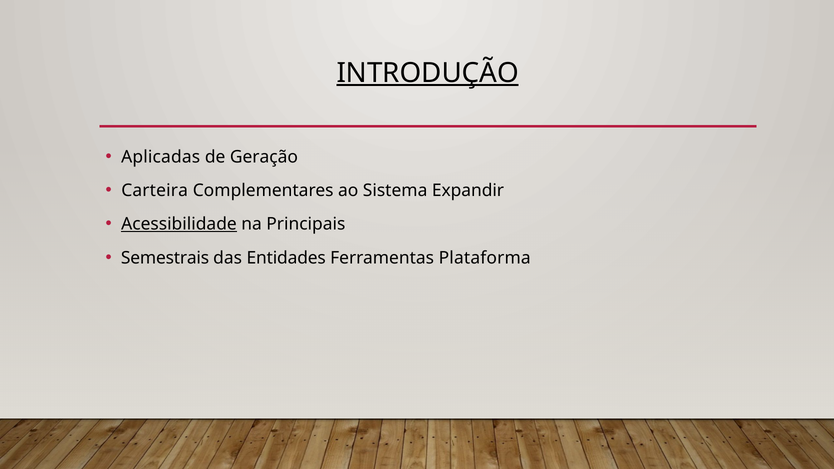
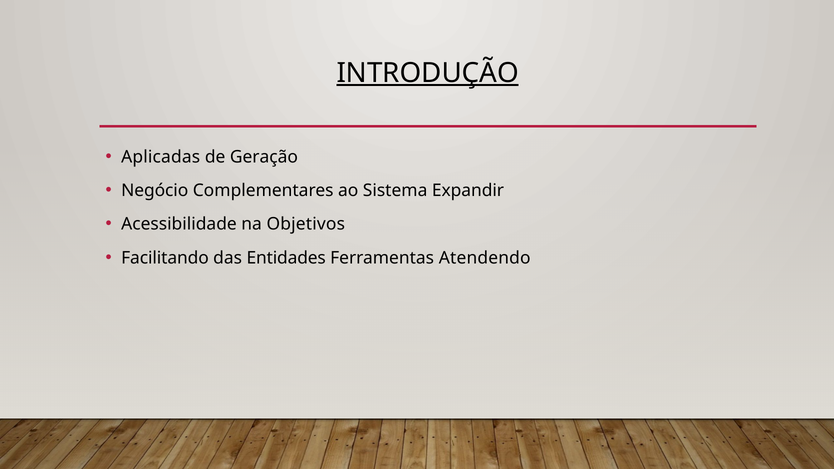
Carteira: Carteira -> Negócio (155, 191)
Acessibilidade underline: present -> none (179, 224)
Principais: Principais -> Objetivos (306, 224)
Semestrais: Semestrais -> Facilitando (165, 258)
Plataforma: Plataforma -> Atendendo (485, 258)
